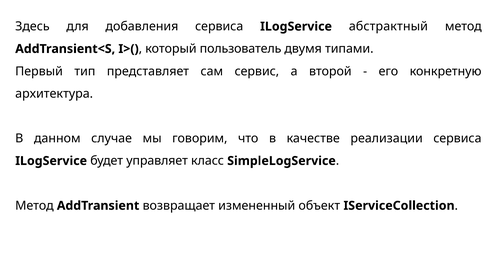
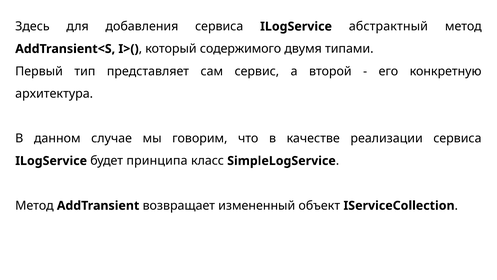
пользователь: пользователь -> содержимого (241, 49)
управляет: управляет -> принципа (157, 161)
